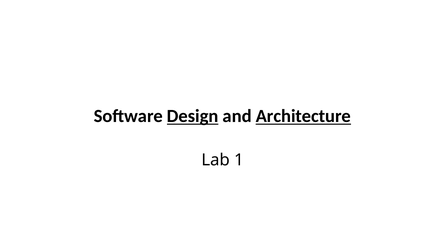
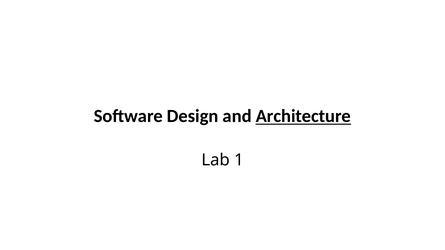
Design underline: present -> none (193, 116)
